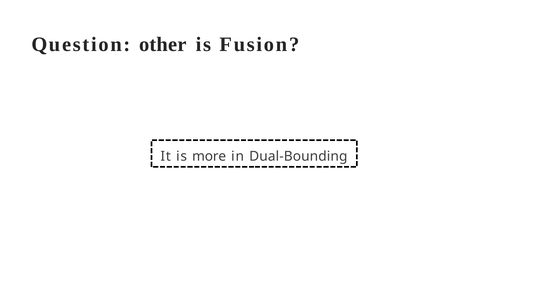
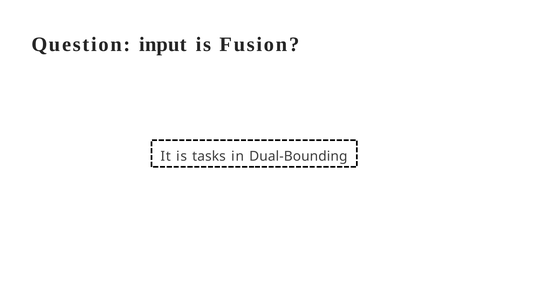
other: other -> input (163, 45)
more: more -> tasks (209, 157)
